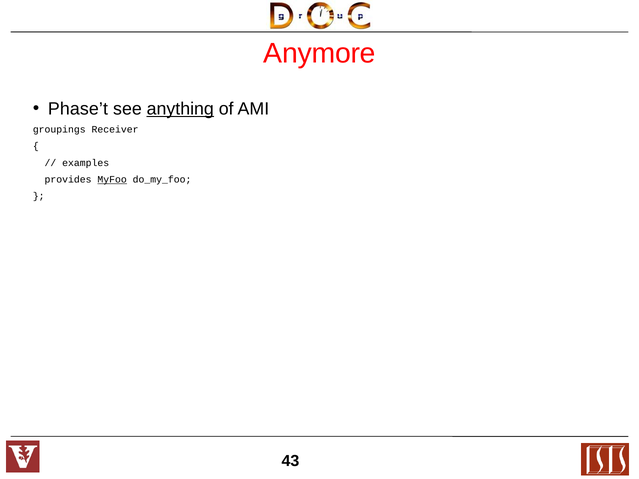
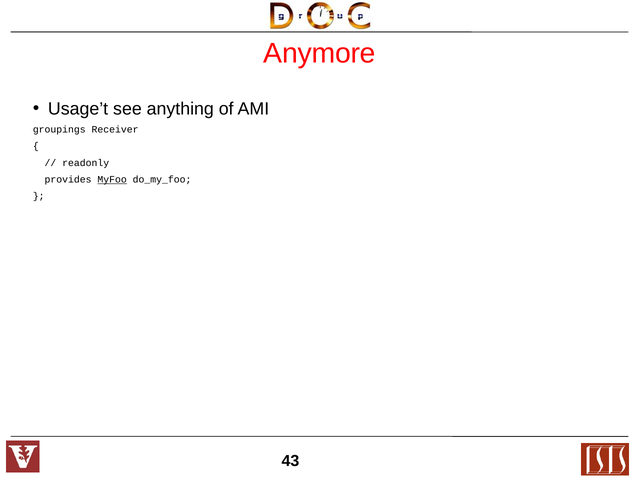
Phase’t: Phase’t -> Usage’t (78, 109)
anything underline: present -> none (180, 109)
examples: examples -> readonly (86, 163)
